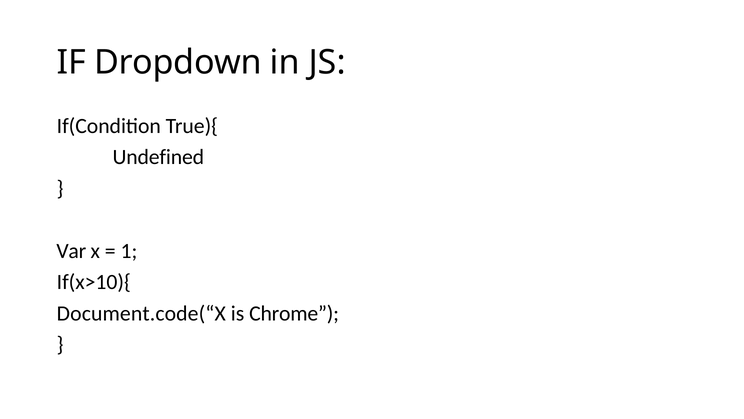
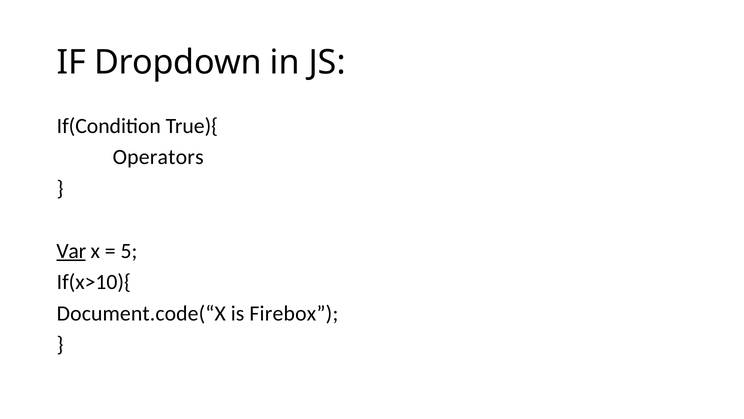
Undefined: Undefined -> Operators (158, 157)
Var underline: none -> present (71, 251)
1: 1 -> 5 (129, 251)
Chrome: Chrome -> Firebox (294, 313)
